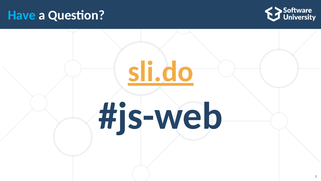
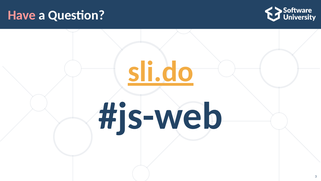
Have colour: light blue -> pink (22, 15)
